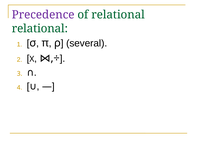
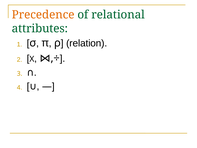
Precedence colour: purple -> orange (43, 15)
relational: relational -> attributes (40, 28)
several: several -> relation (87, 43)
